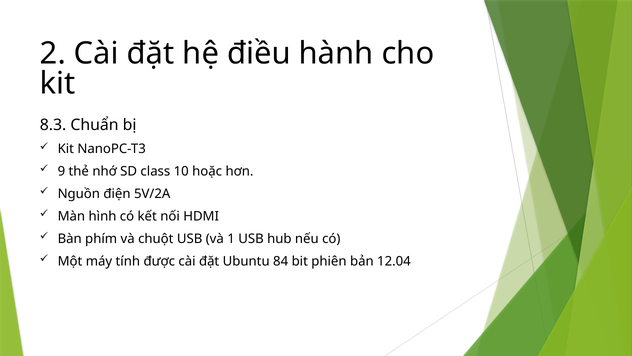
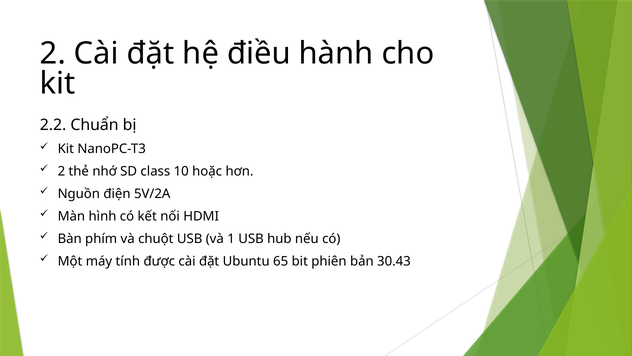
8.3: 8.3 -> 2.2 (53, 125)
9: 9 -> 2 (61, 171)
84: 84 -> 65 (281, 261)
12.04: 12.04 -> 30.43 (394, 261)
